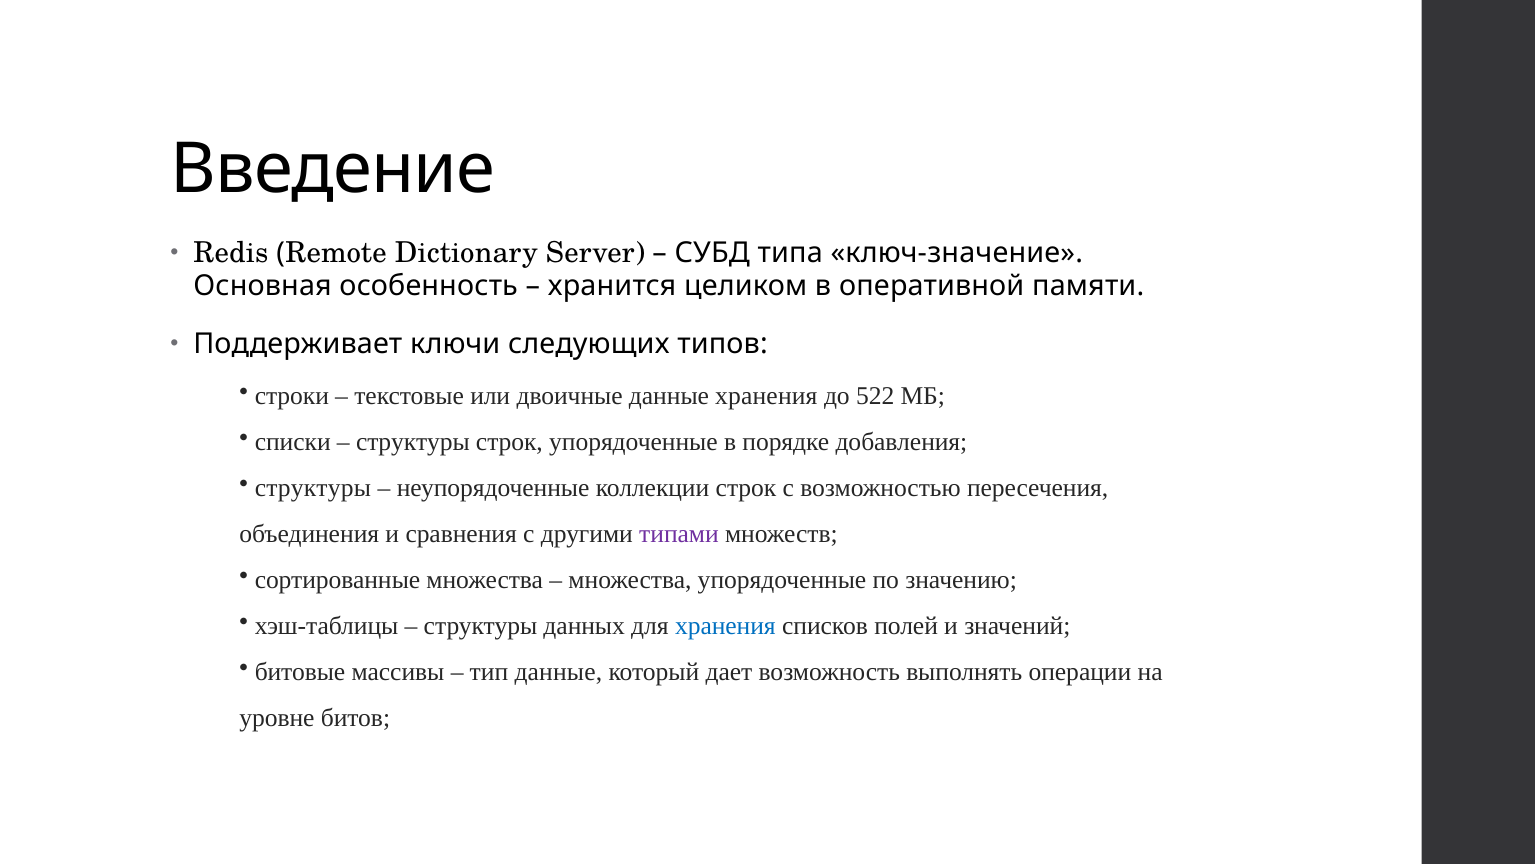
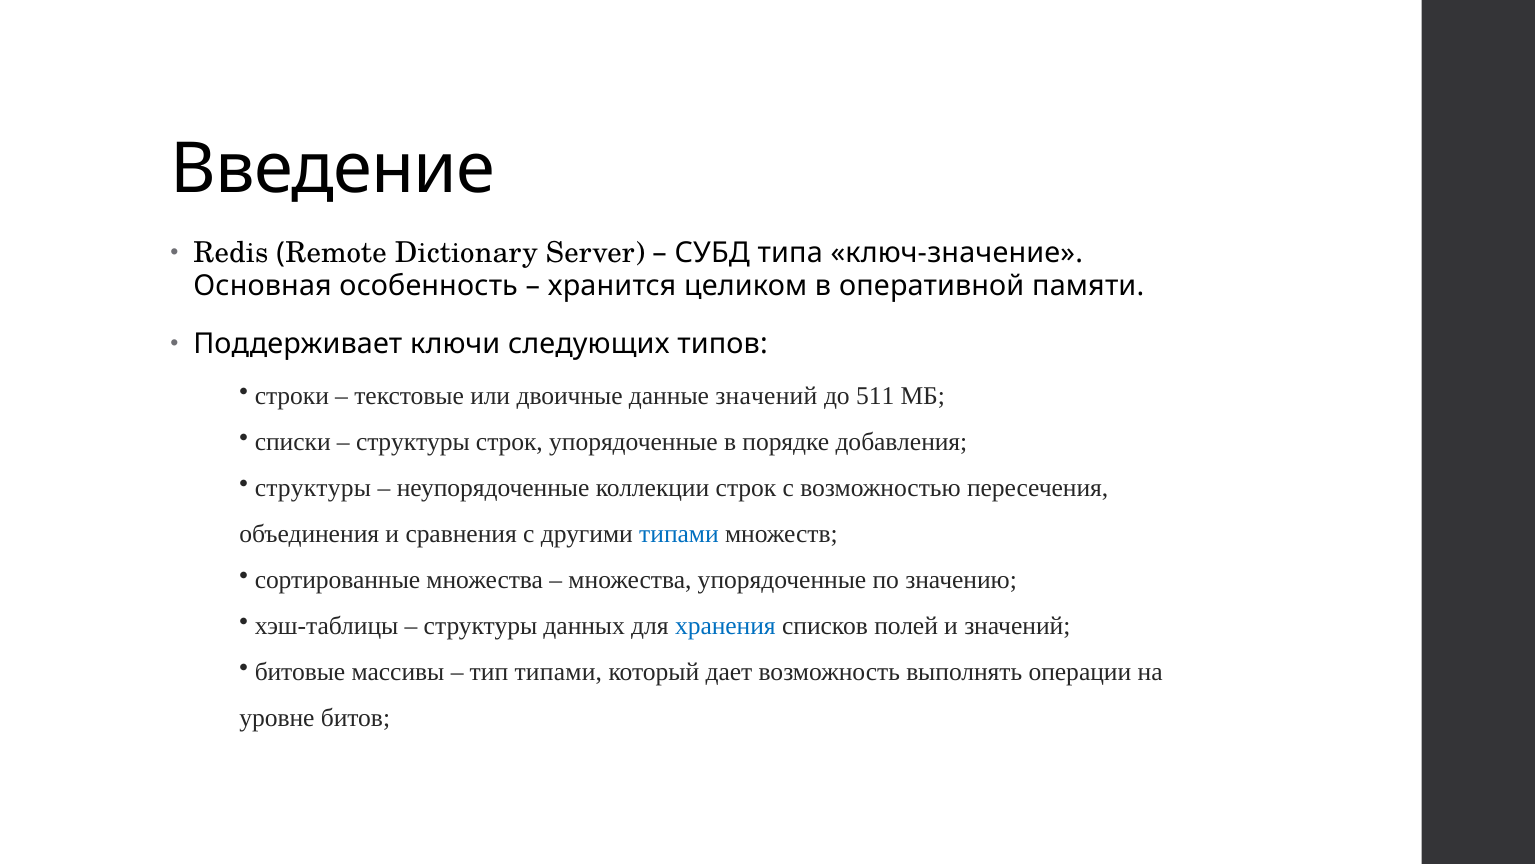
данные хранения: хранения -> значений (766, 396)
522: 522 -> 511 (875, 396)
типами colour: purple -> blue (679, 534)
тип данные: данные -> типами (558, 672)
